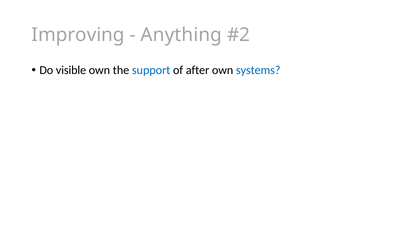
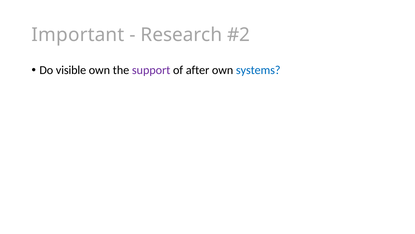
Improving: Improving -> Important (78, 35)
Anything: Anything -> Research (181, 35)
support colour: blue -> purple (151, 70)
